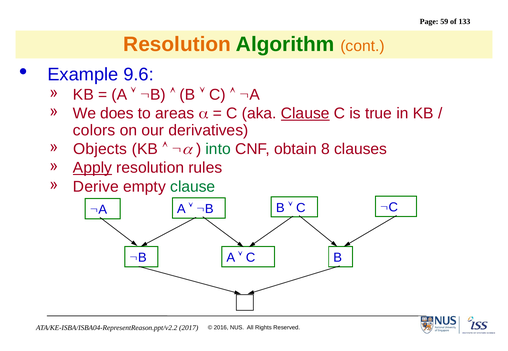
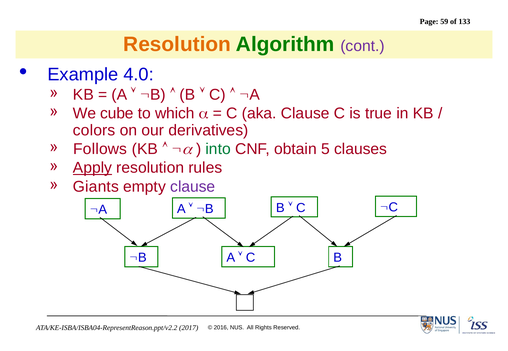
cont colour: orange -> purple (363, 46)
9.6: 9.6 -> 4.0 (139, 75)
does: does -> cube (117, 114)
areas: areas -> which (175, 114)
Clause underline: present -> none (305, 114)
Objects: Objects -> Follows (100, 149)
8: 8 -> 5 (325, 149)
Derive: Derive -> Giants (96, 187)
clause colour: green -> purple (193, 187)
